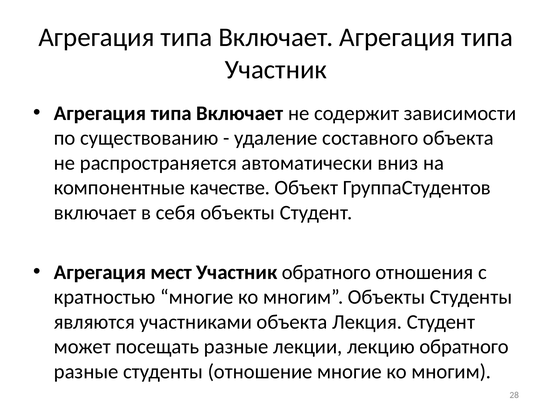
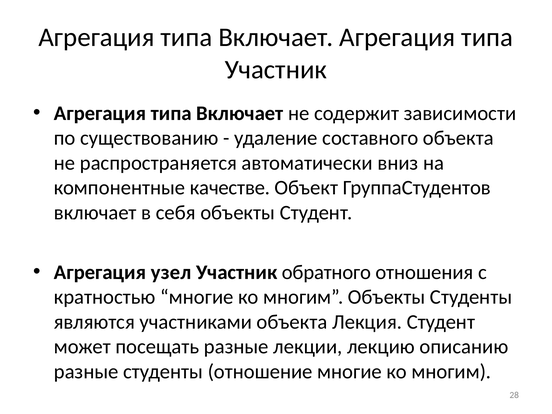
мест: мест -> узел (171, 272)
лекцию обратного: обратного -> описанию (464, 347)
